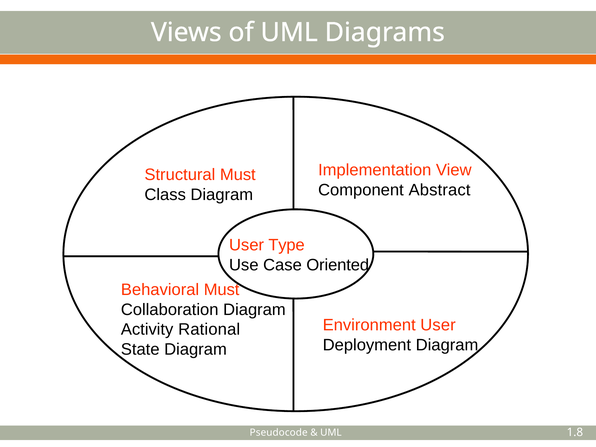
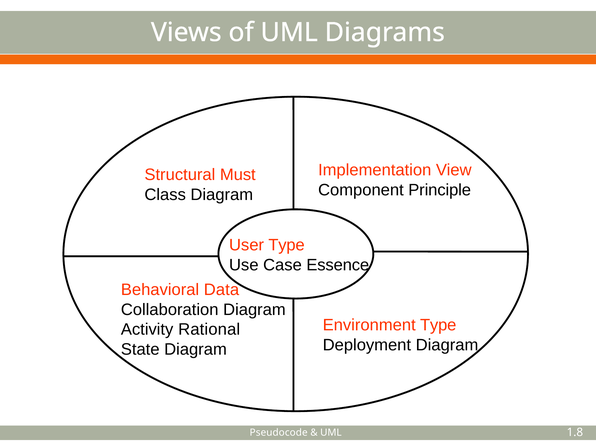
Abstract: Abstract -> Principle (440, 190)
Oriented: Oriented -> Essence (338, 265)
Behavioral Must: Must -> Data (221, 290)
Environment User: User -> Type (438, 325)
